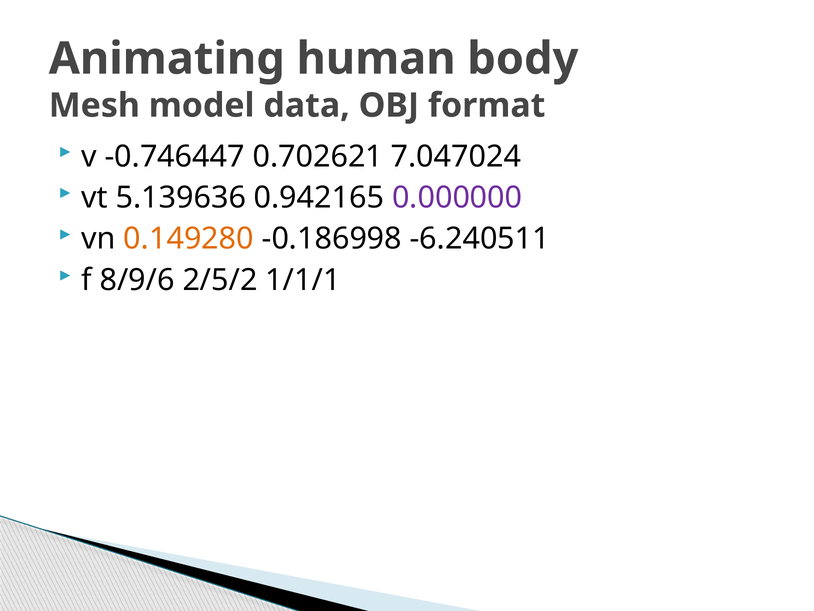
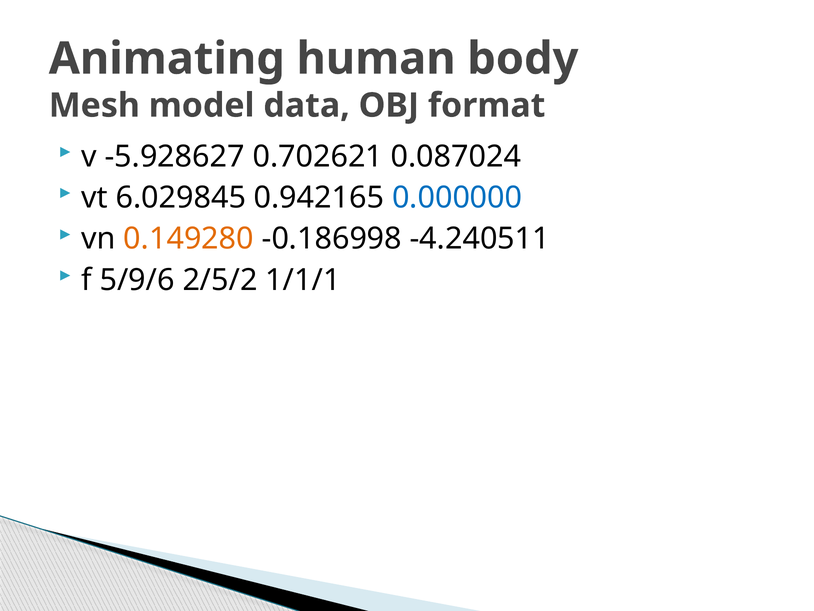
-0.746447: -0.746447 -> -5.928627 (175, 156)
7.047024: 7.047024 -> 0.087024 (456, 156)
5.139636: 5.139636 -> 6.029845 (181, 198)
0.000000 colour: purple -> blue (457, 198)
-6.240511: -6.240511 -> -4.240511 (480, 239)
8/9/6: 8/9/6 -> 5/9/6 (137, 280)
